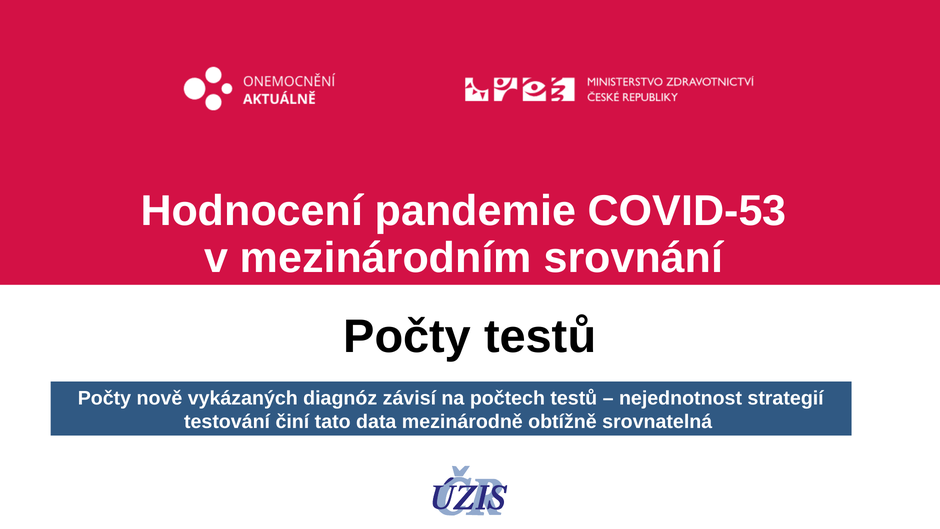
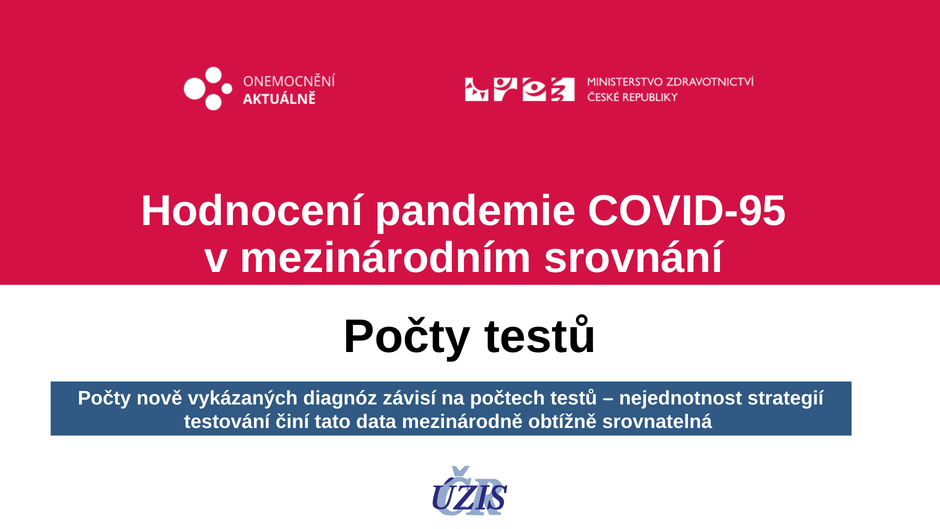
COVID-53: COVID-53 -> COVID-95 (687, 211)
